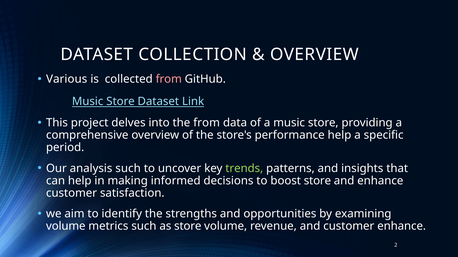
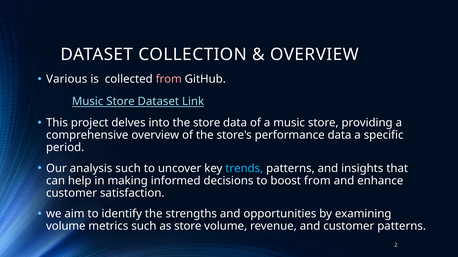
the from: from -> store (207, 123)
performance help: help -> data (340, 135)
trends colour: light green -> light blue (244, 169)
boost store: store -> from (317, 181)
customer enhance: enhance -> patterns (402, 227)
